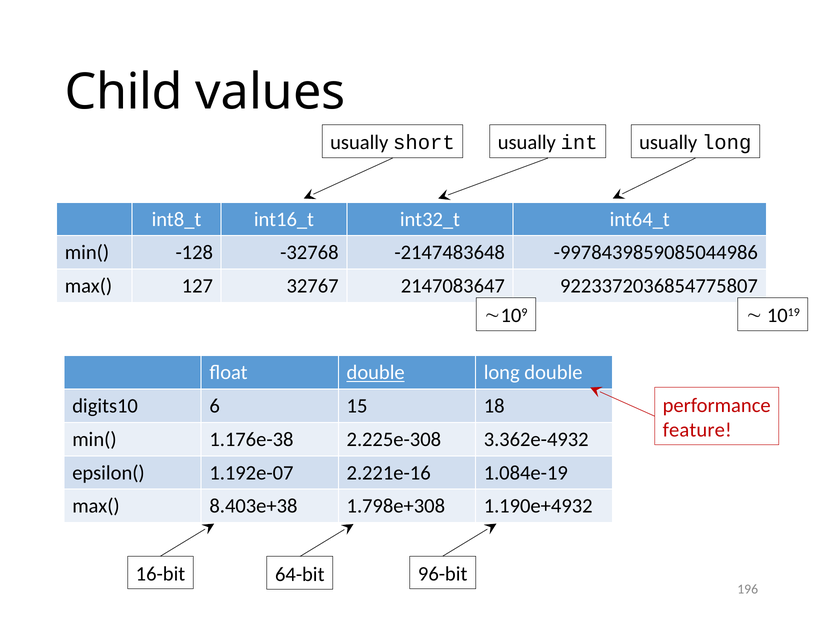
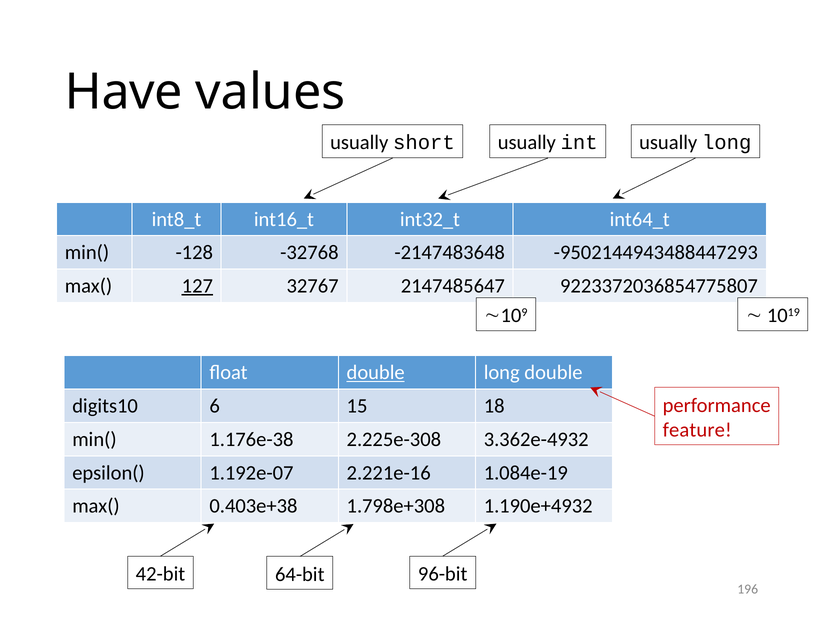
Child: Child -> Have (124, 92)
-9978439859085044986: -9978439859085044986 -> -9502144943488447293 (656, 253)
127 underline: none -> present (197, 286)
2147083647: 2147083647 -> 2147485647 (453, 286)
8.403e+38: 8.403e+38 -> 0.403e+38 (253, 506)
16-bit: 16-bit -> 42-bit (160, 574)
